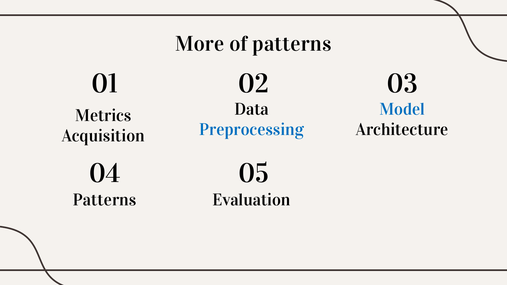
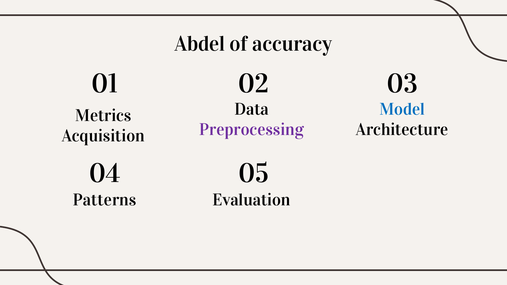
More: More -> Abdel (200, 44)
of patterns: patterns -> accuracy (292, 44)
Preprocessing colour: blue -> purple (252, 130)
